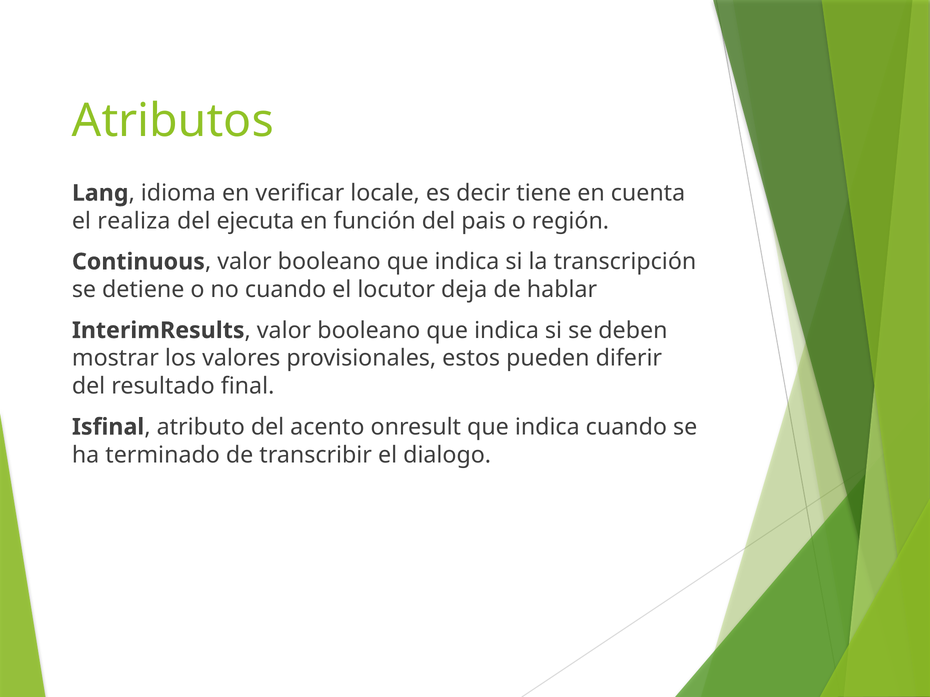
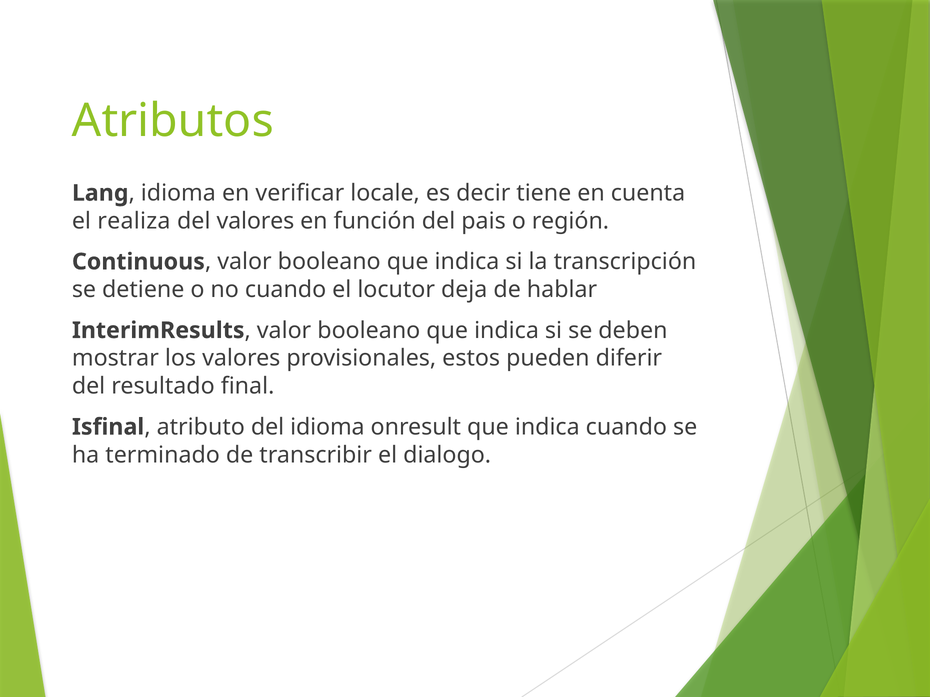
del ejecuta: ejecuta -> valores (255, 221)
del acento: acento -> idioma (327, 427)
